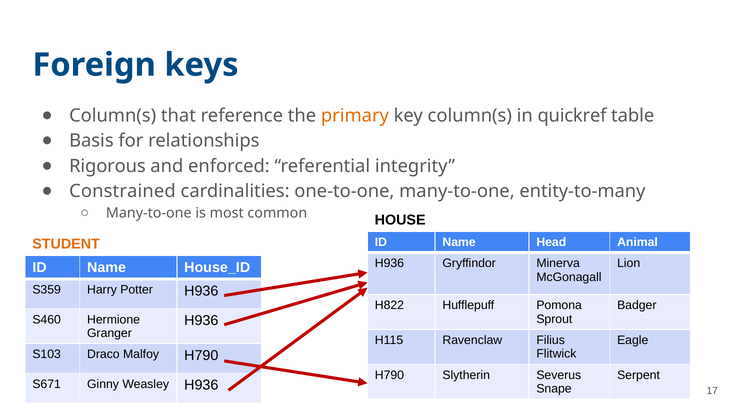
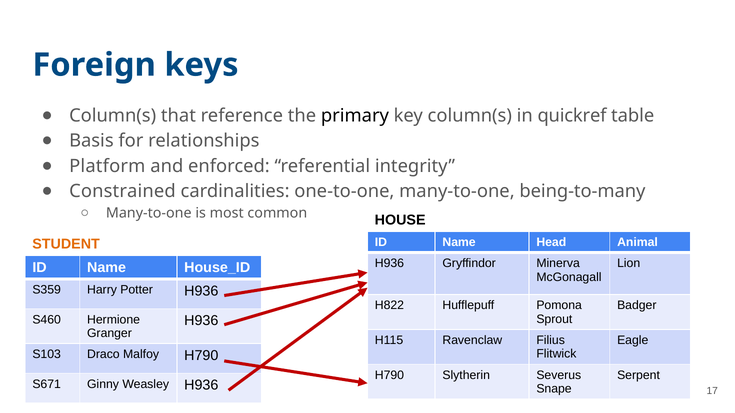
primary colour: orange -> black (355, 116)
Rigorous: Rigorous -> Platform (107, 166)
entity-to-many: entity-to-many -> being-to-many (582, 192)
